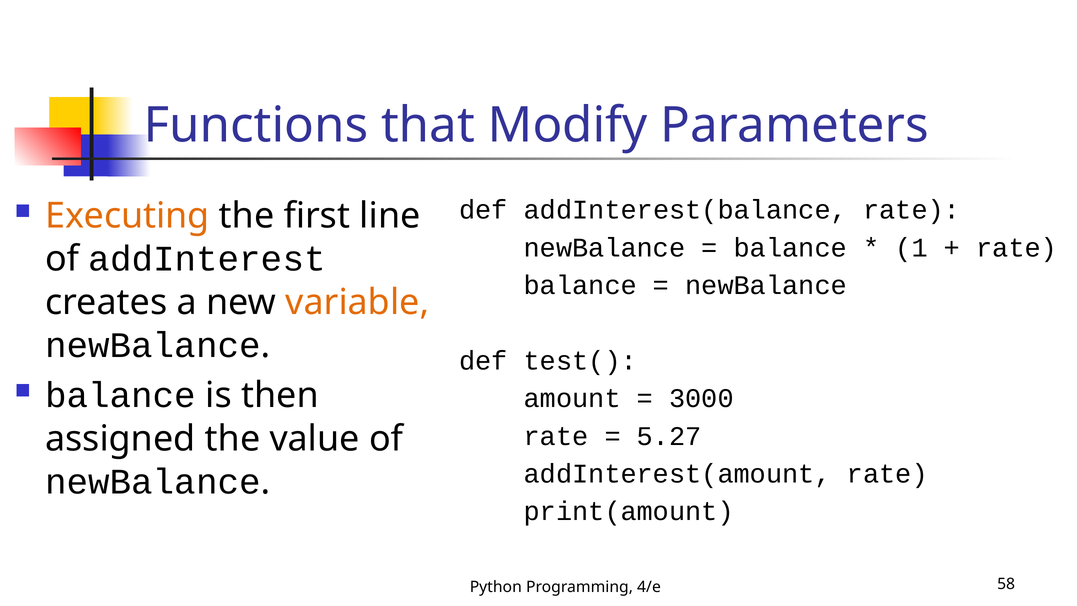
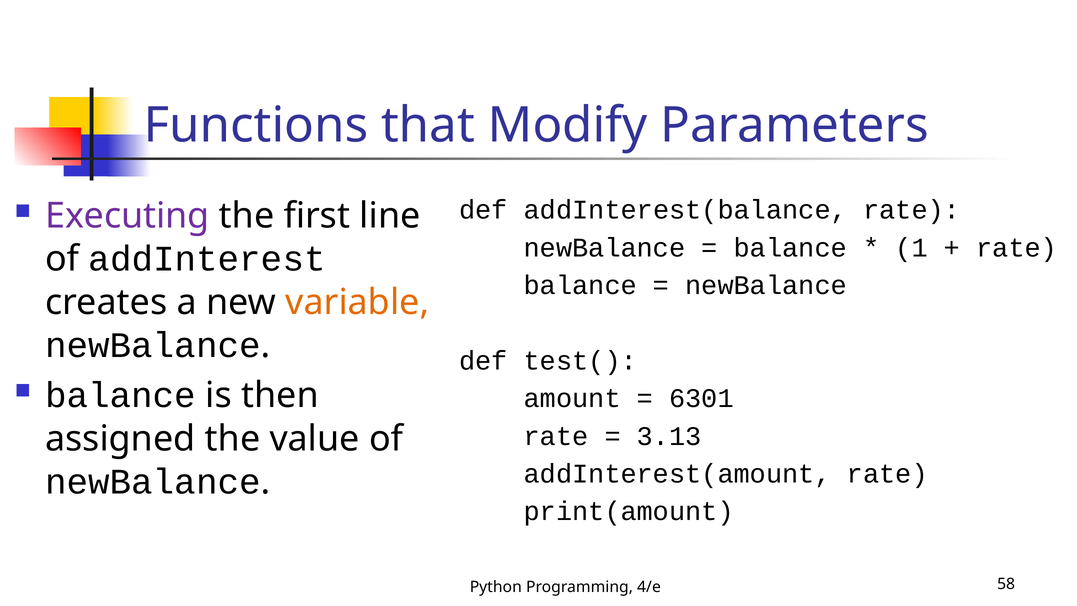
Executing colour: orange -> purple (127, 216)
3000: 3000 -> 6301 (701, 398)
5.27: 5.27 -> 3.13 (669, 436)
